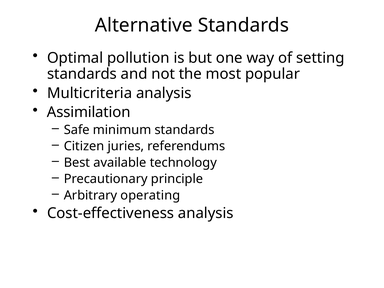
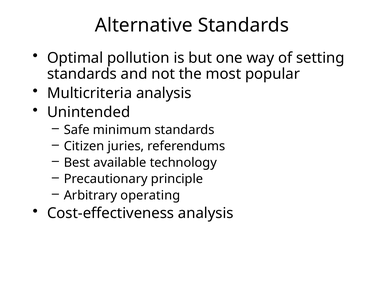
Assimilation: Assimilation -> Unintended (89, 112)
